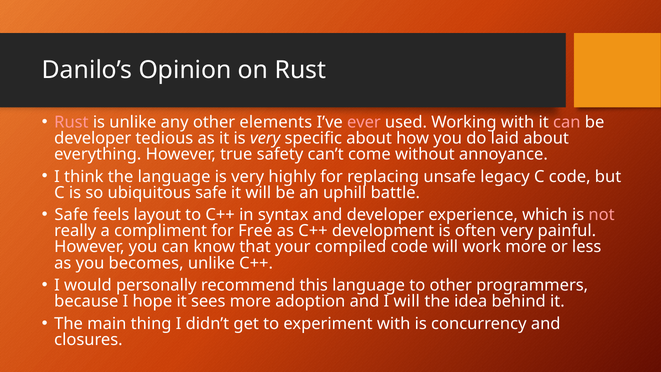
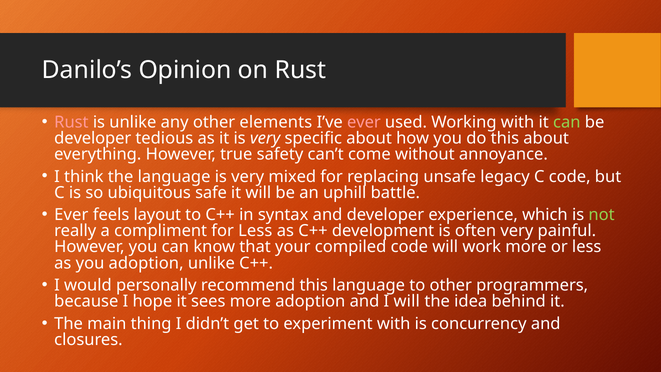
can colour: pink -> light green (567, 122)
do laid: laid -> this (505, 138)
highly: highly -> mixed (292, 176)
Safe: Safe -> Ever (71, 215)
not colour: pink -> light green (602, 215)
for Free: Free -> Less (255, 231)
you becomes: becomes -> adoption (146, 263)
